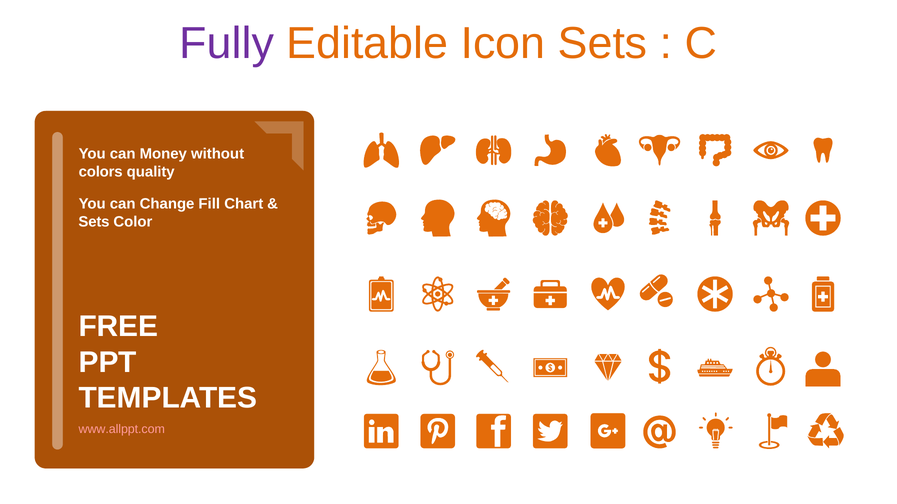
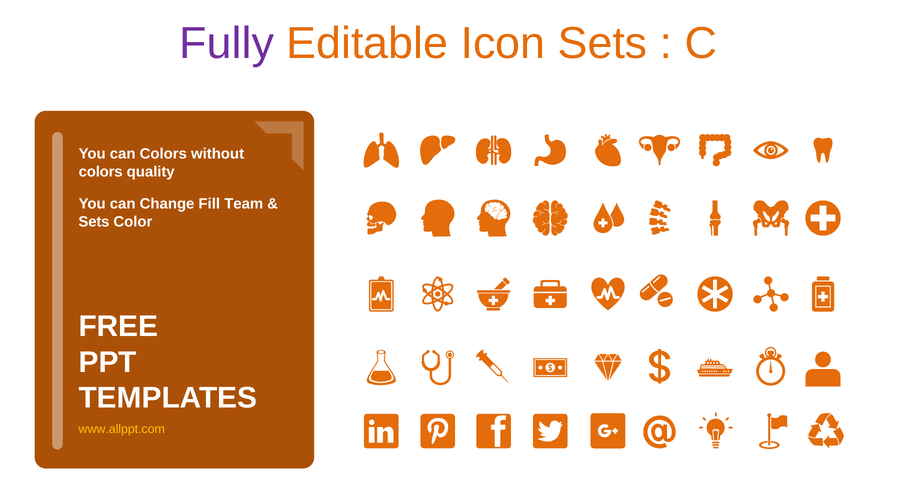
can Money: Money -> Colors (163, 154)
Chart: Chart -> Team (244, 204)
www.allppt.com colour: pink -> yellow (122, 430)
